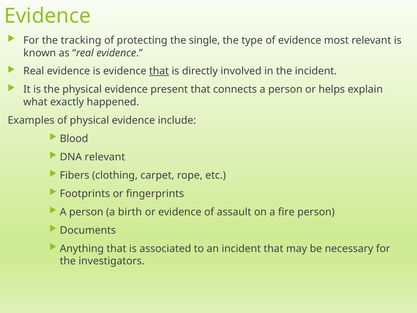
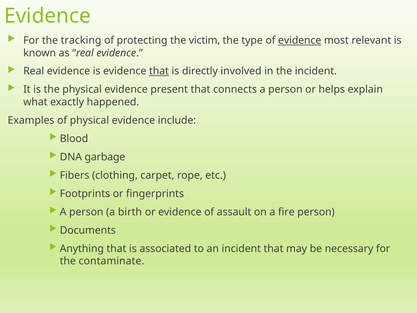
single: single -> victim (205, 40)
evidence underline: none -> present (300, 40)
DNA relevant: relevant -> garbage (105, 157)
investigators: investigators -> contaminate (111, 261)
